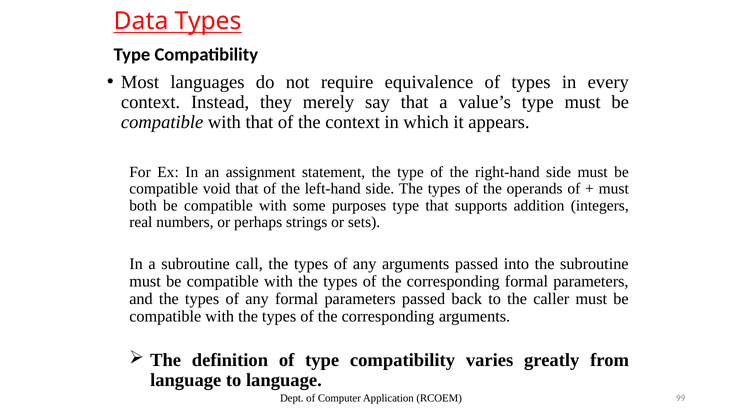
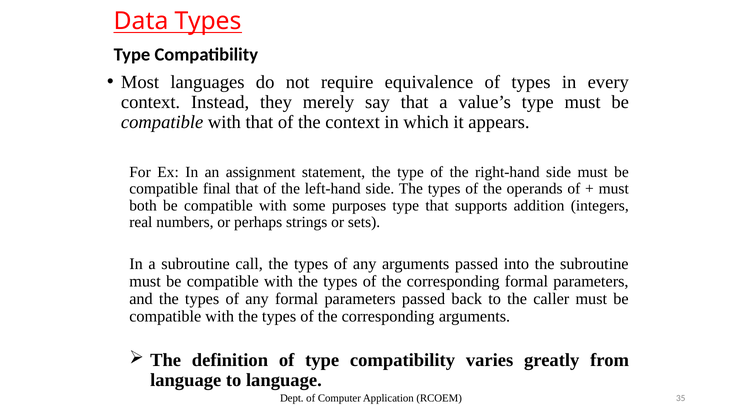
void: void -> final (217, 189)
99: 99 -> 35 (681, 398)
